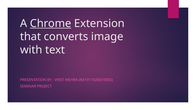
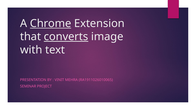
converts underline: none -> present (66, 37)
